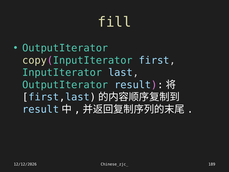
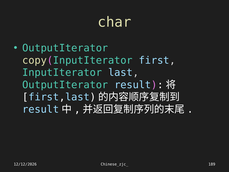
fill: fill -> char (114, 22)
